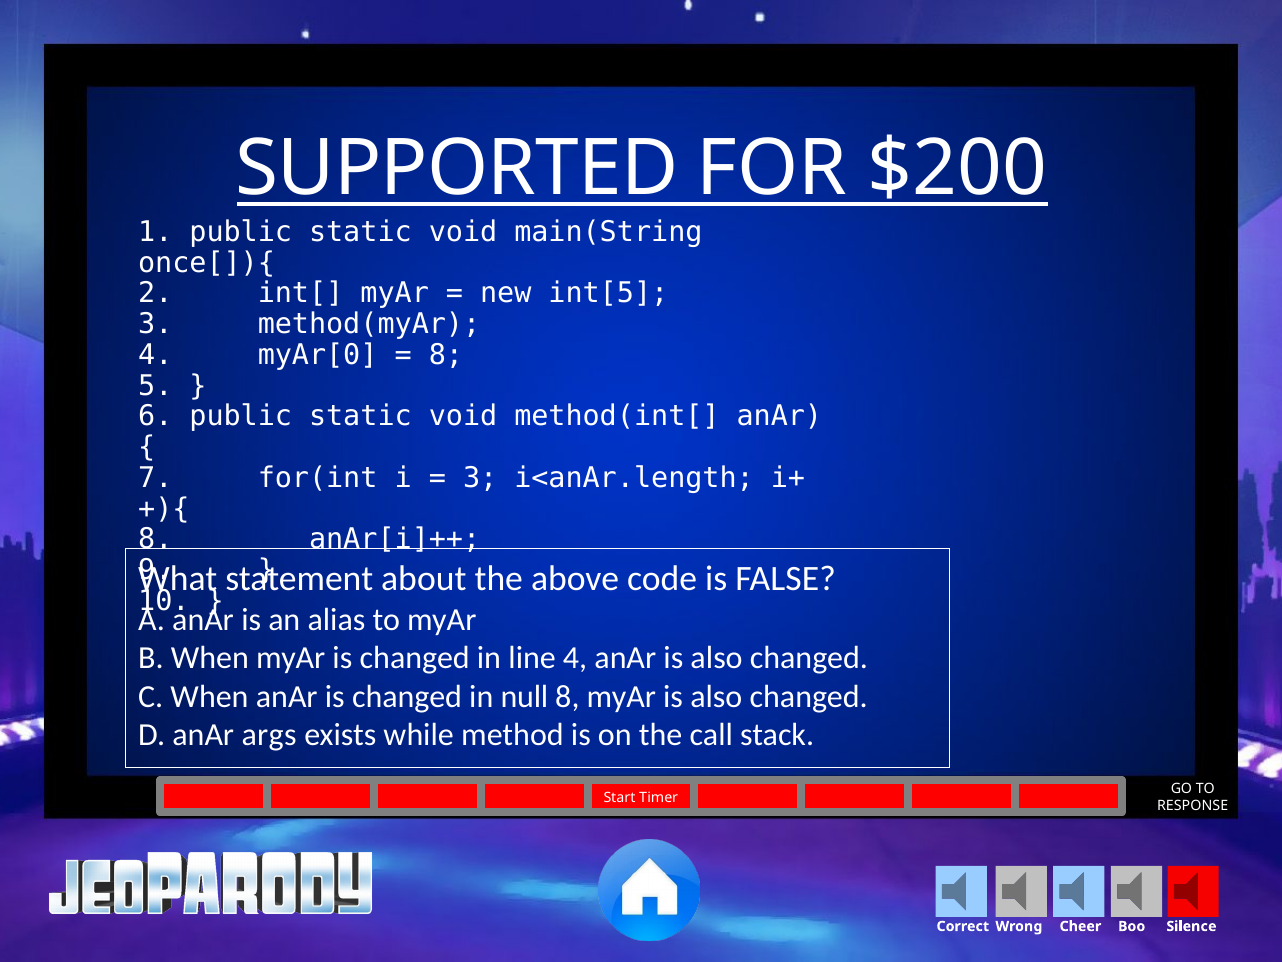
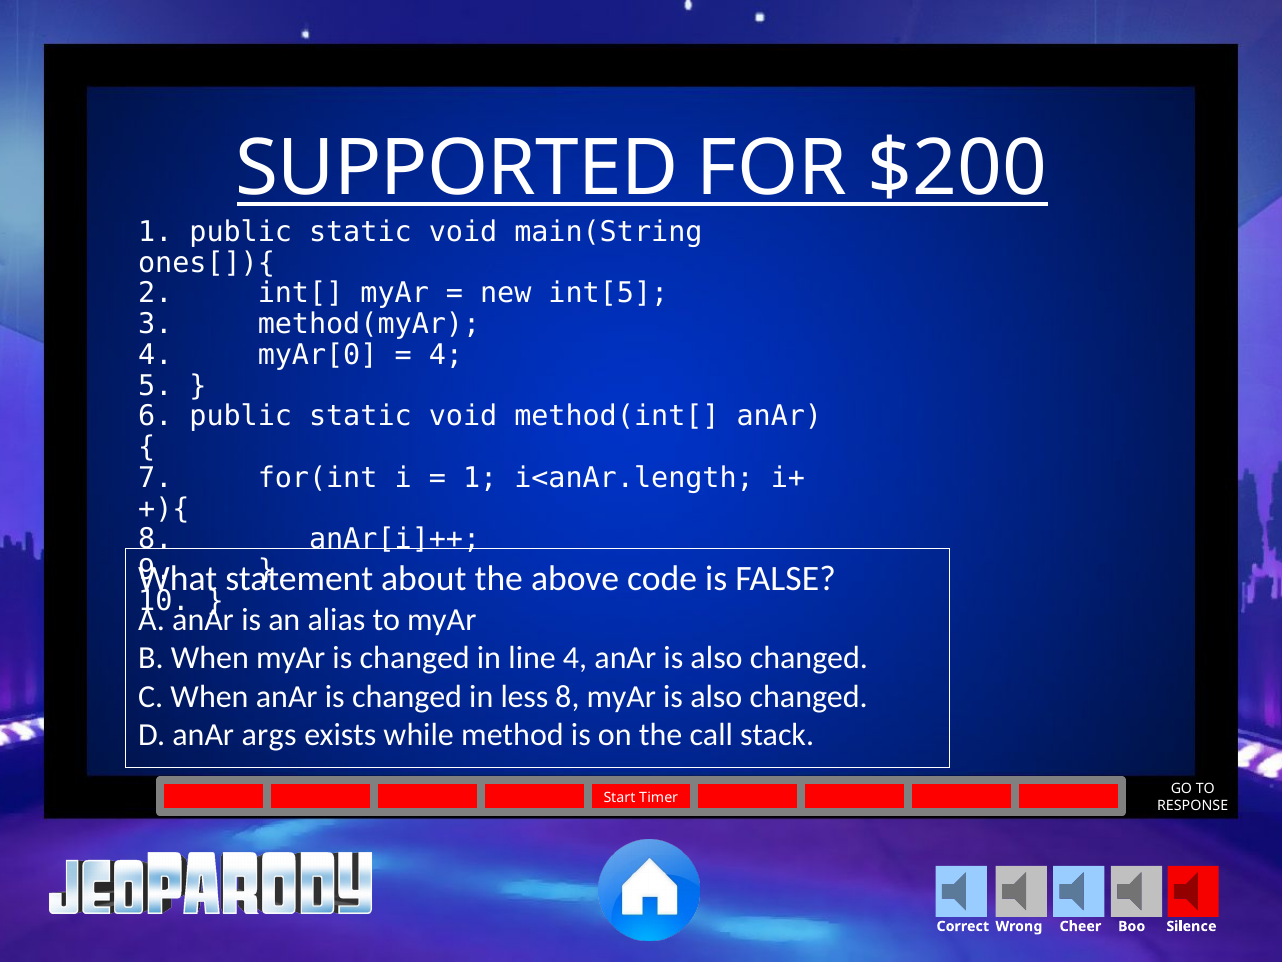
once[]){: once[]){ -> ones[]){ (207, 263)
8: 8 -> 4 (446, 355)
3: 3 -> 1 (480, 478)
null: null -> less (524, 696)
